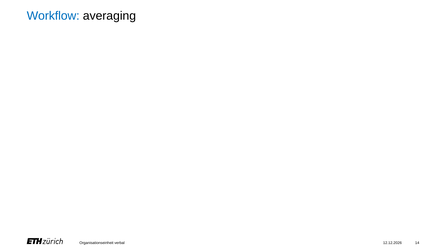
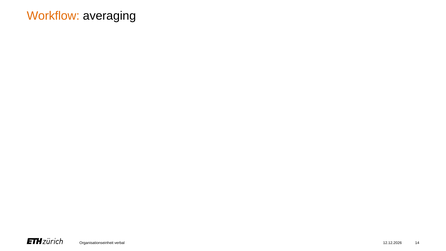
Workflow colour: blue -> orange (53, 16)
